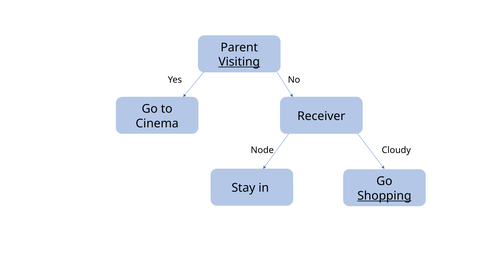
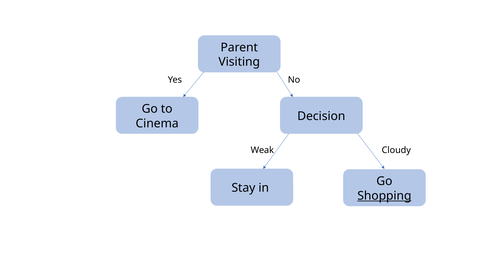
Visiting underline: present -> none (239, 62)
Receiver: Receiver -> Decision (321, 116)
Node: Node -> Weak (262, 150)
